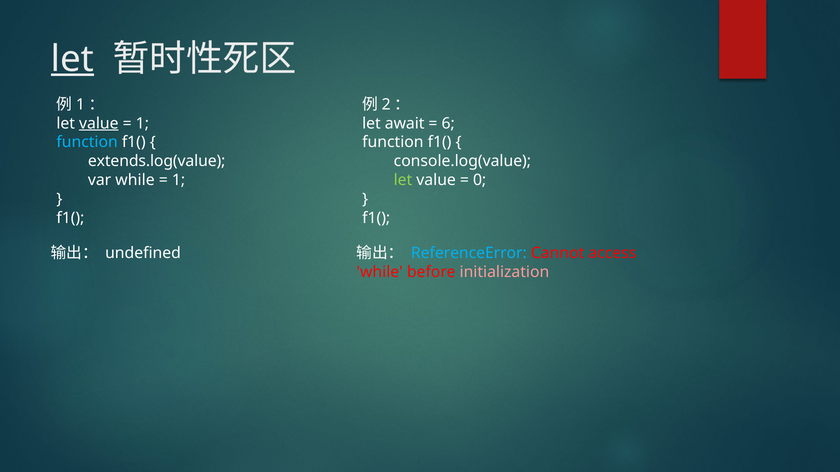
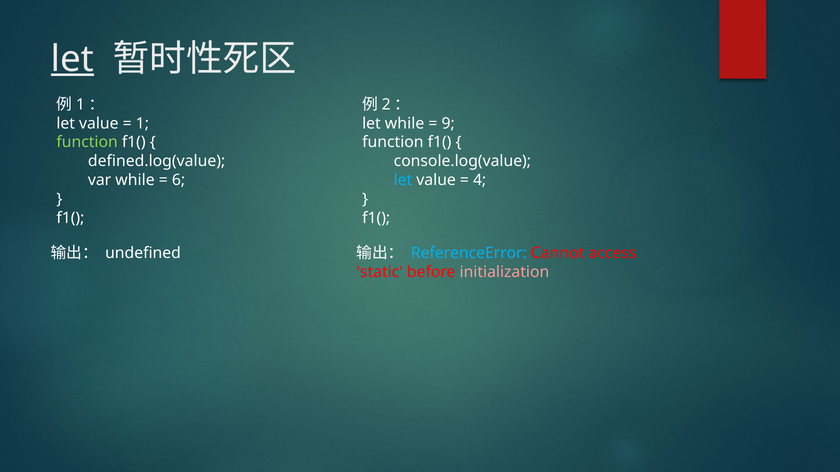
value underline: present -> none (99, 124)
let await: await -> while (405, 124)
6: 6 -> 9 (448, 124)
function colour: light blue -> light green (87, 142)
extends.log(value: extends.log(value -> defined.log(value (157, 161)
1: 1 -> 6 (179, 180)
let colour: light green -> light blue (403, 180)
0: 0 -> 4 (480, 180)
while: while -> static (380, 272)
